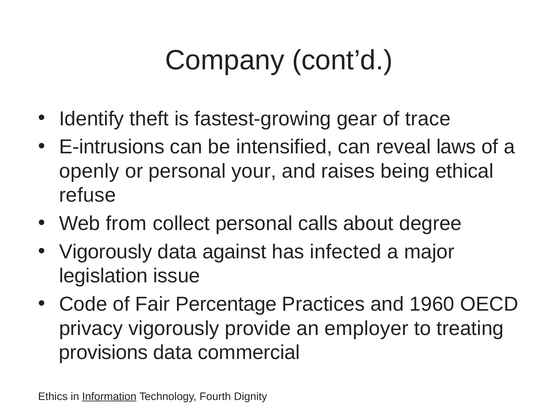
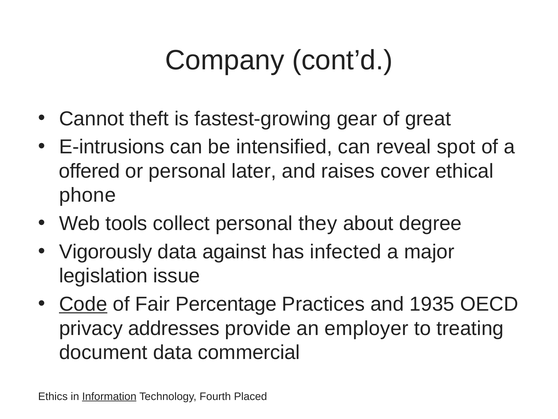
Identify: Identify -> Cannot (92, 119)
trace: trace -> great (428, 119)
laws: laws -> spot (456, 147)
openly: openly -> offered (89, 171)
your: your -> later (254, 171)
being: being -> cover (405, 171)
refuse: refuse -> phone (88, 195)
from: from -> tools (127, 223)
calls: calls -> they (318, 223)
Code underline: none -> present (83, 304)
1960: 1960 -> 1935 (432, 304)
privacy vigorously: vigorously -> addresses (174, 328)
provisions: provisions -> document (103, 352)
Dignity: Dignity -> Placed (251, 396)
